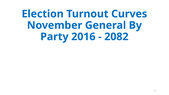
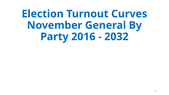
2082: 2082 -> 2032 (116, 37)
